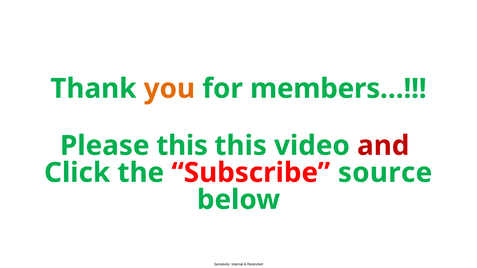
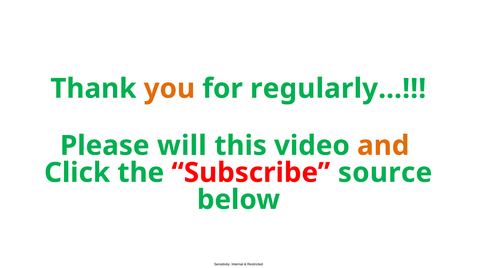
members…: members… -> regularly… (338, 89)
Please this: this -> will (182, 146)
and colour: red -> orange (383, 146)
